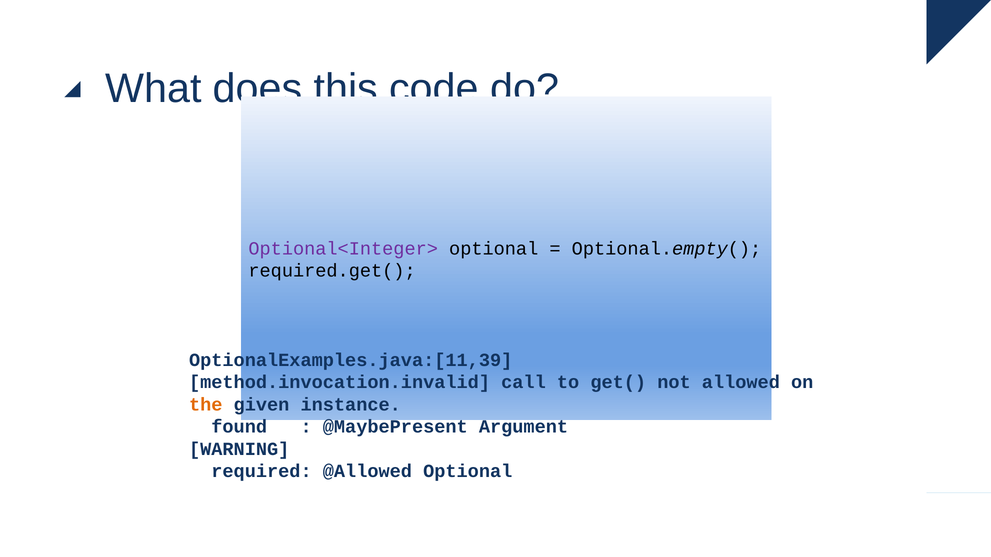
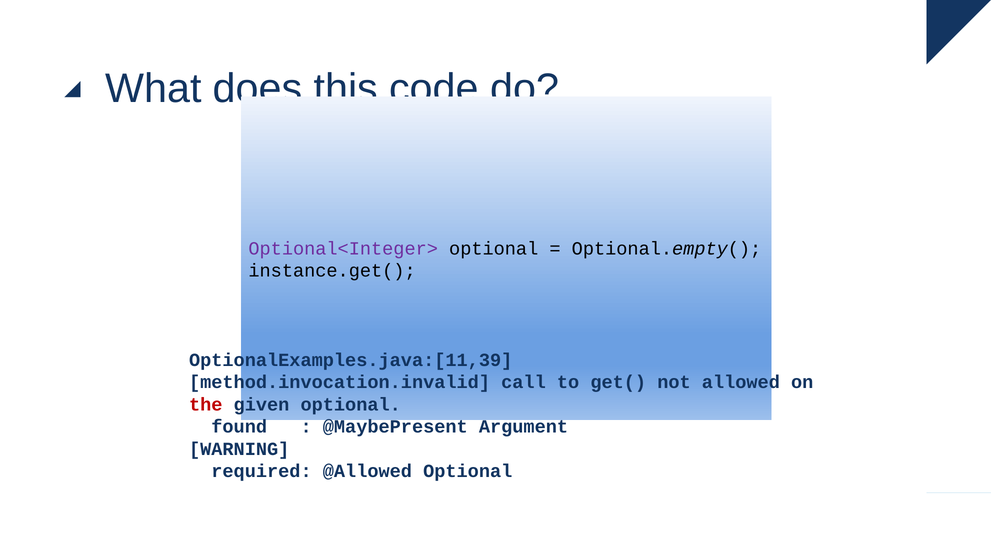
required.get(: required.get( -> instance.get( (332, 271)
the colour: orange -> red (206, 405)
given instance: instance -> optional (351, 405)
